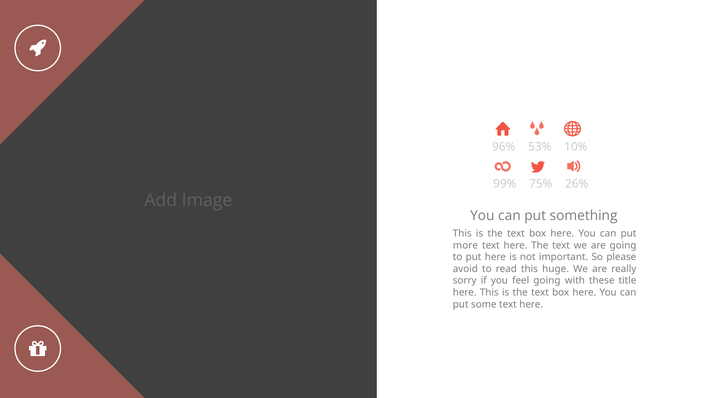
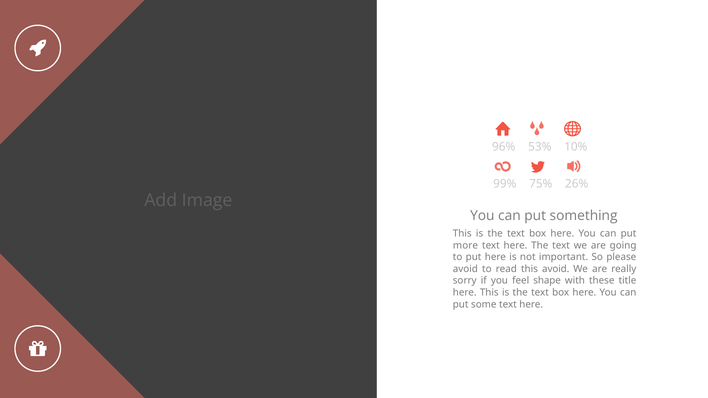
this huge: huge -> avoid (556, 269)
feel going: going -> shape (547, 281)
